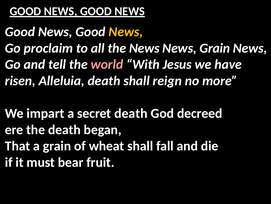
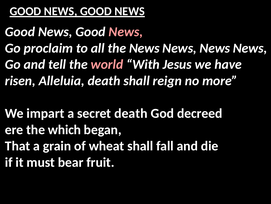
News colour: yellow -> pink (126, 32)
Grain: Grain -> News (215, 48)
the death: death -> which (64, 129)
